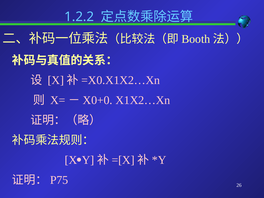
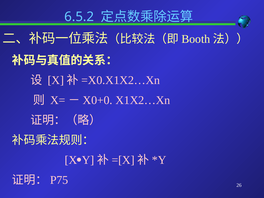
1.2.2: 1.2.2 -> 6.5.2 (79, 17)
